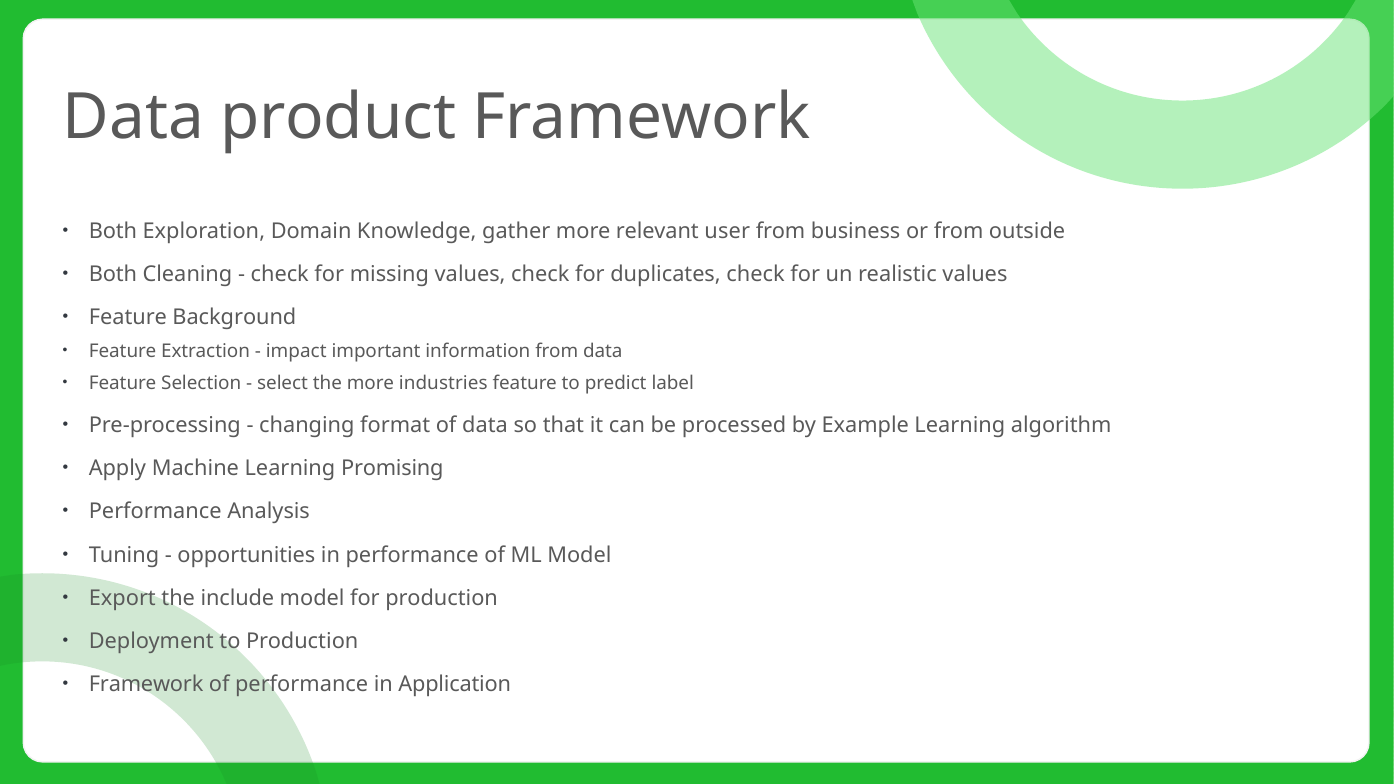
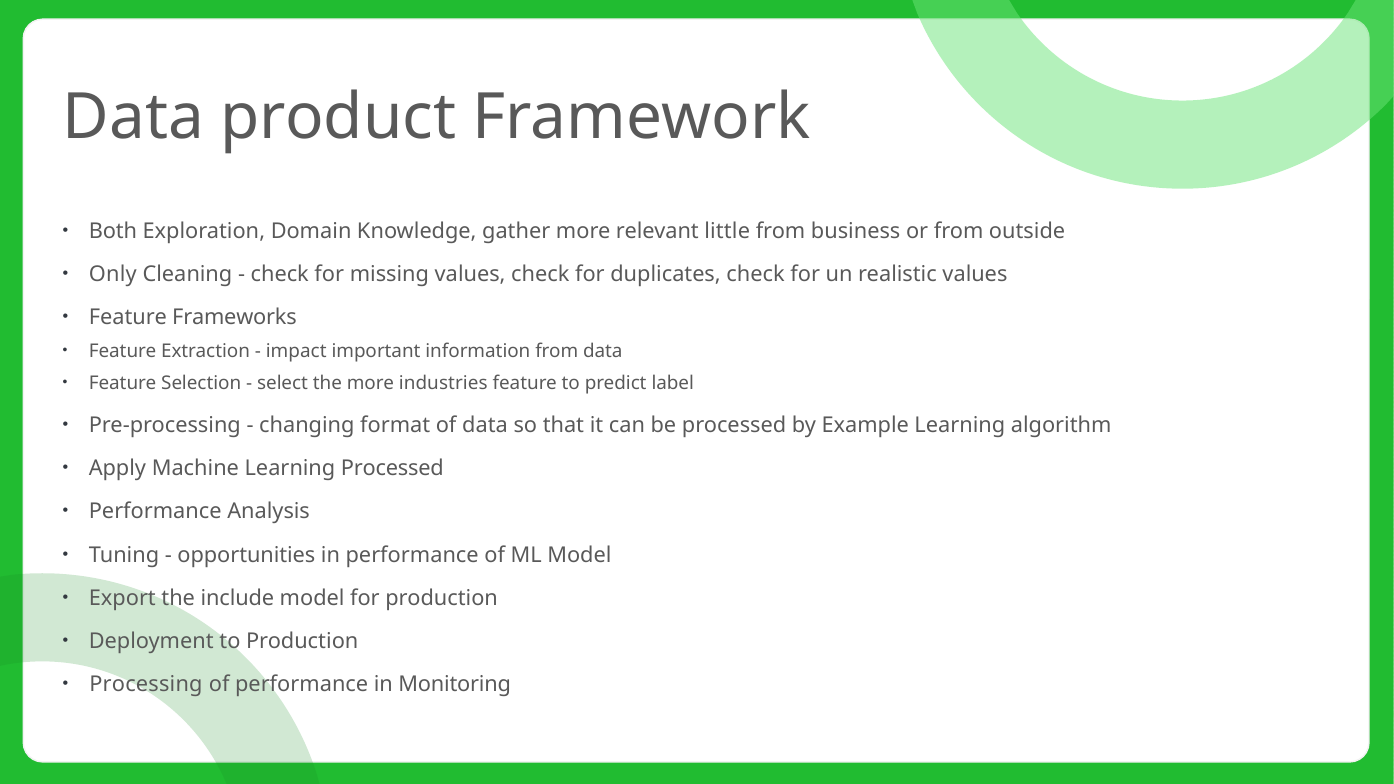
user: user -> little (727, 231)
Both: Both -> Only (113, 274)
Background: Background -> Frameworks (235, 318)
Learning Promising: Promising -> Processed (392, 469)
Framework: Framework -> Processing (146, 685)
Application: Application -> Monitoring (455, 685)
